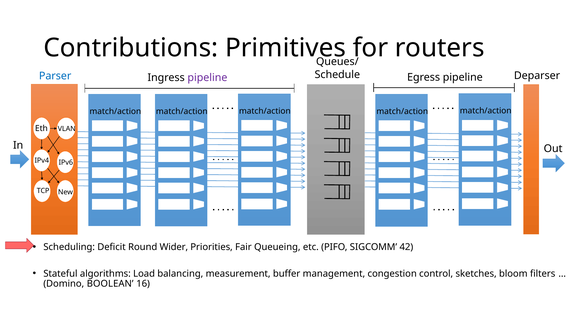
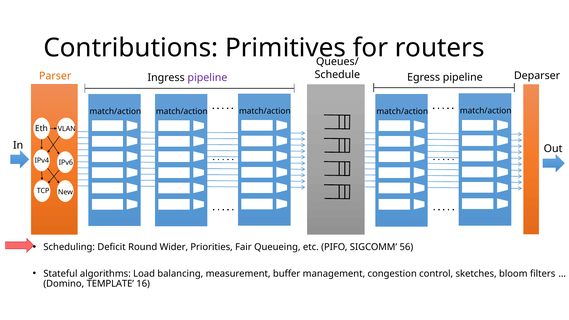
Parser colour: blue -> orange (55, 76)
42: 42 -> 56 (406, 247)
BOOLEAN: BOOLEAN -> TEMPLATE (110, 284)
